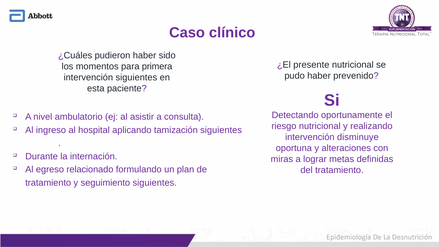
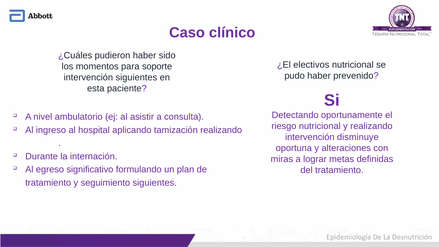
presente: presente -> electivos (311, 65)
primera: primera -> soporte (157, 66)
tamización siguientes: siguientes -> realizando (221, 130)
relacionado: relacionado -> significativo (90, 169)
